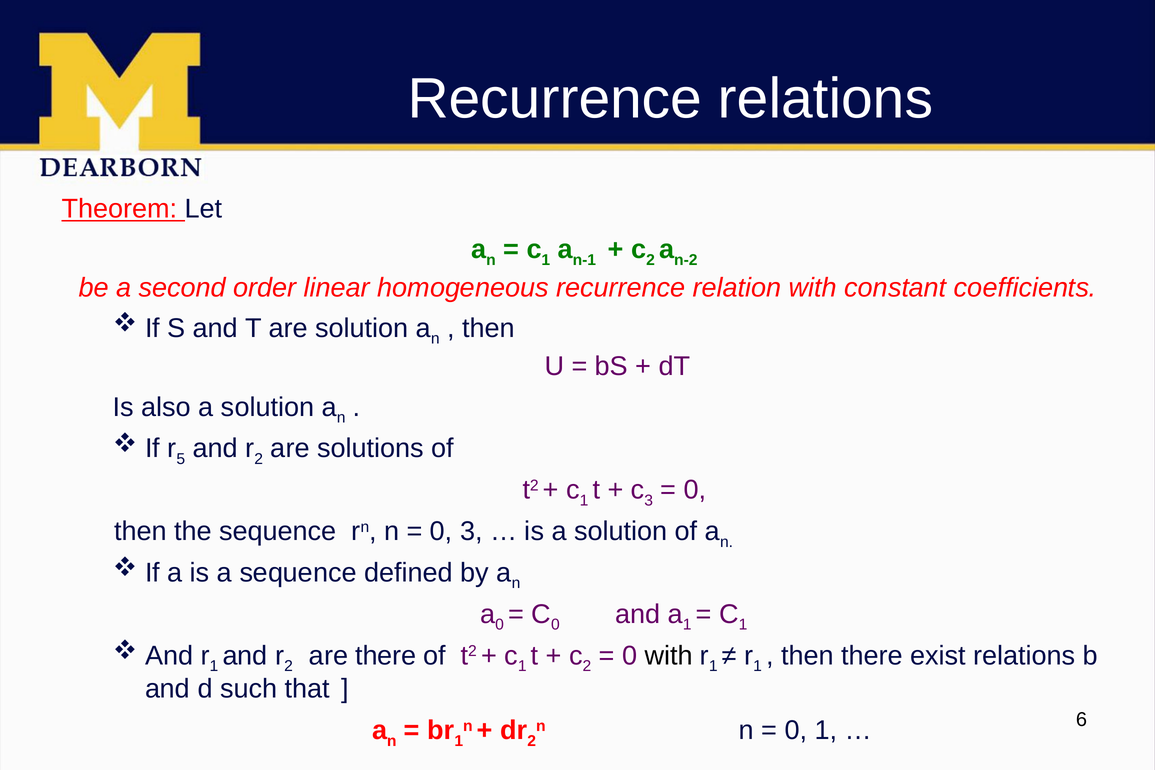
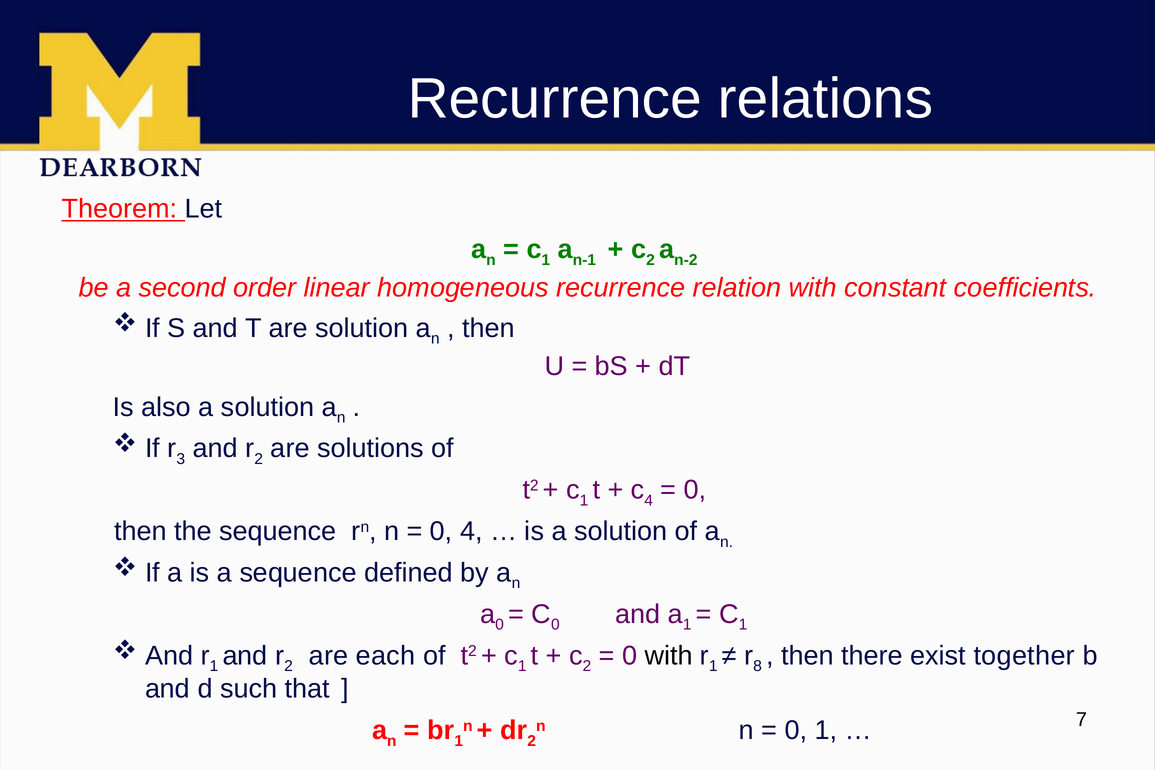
5: 5 -> 3 (181, 459)
3: 3 -> 4 (649, 500)
0 3: 3 -> 4 (471, 531)
are there: there -> each (385, 656)
1: 1 -> 8 (758, 666)
exist relations: relations -> together (1024, 656)
6: 6 -> 7 (1081, 720)
